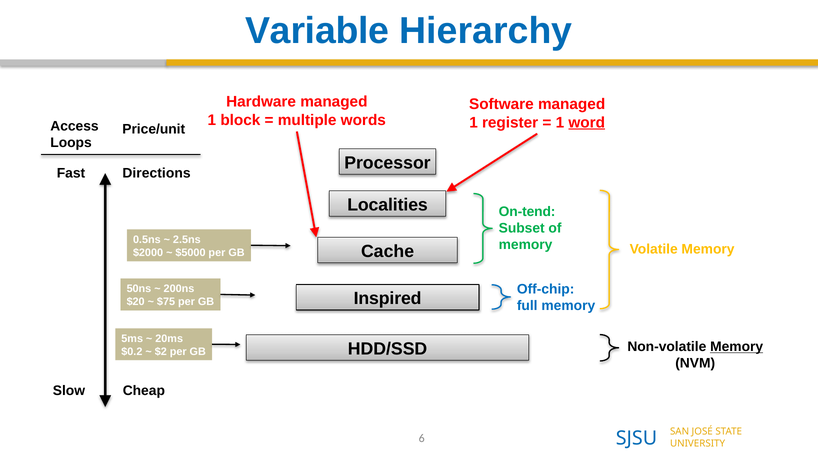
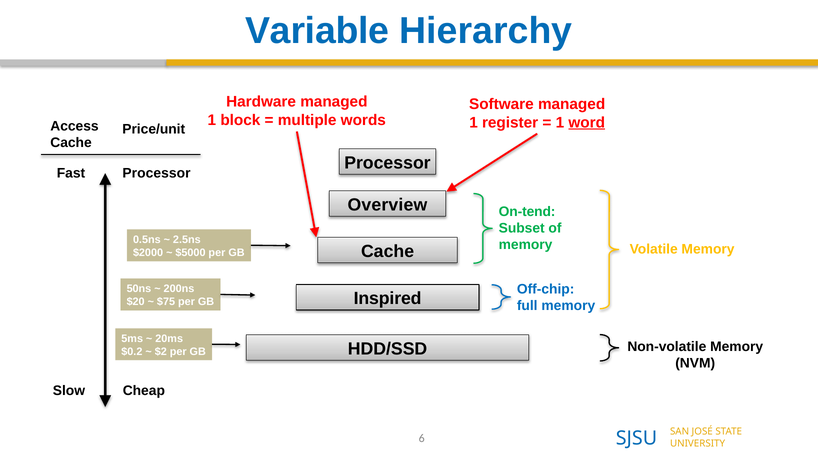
Loops: Loops -> Cache (71, 143)
Directions: Directions -> Processor (156, 173)
Localities: Localities -> Overview (387, 205)
Memory underline: present -> none (737, 347)
